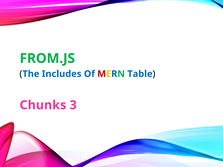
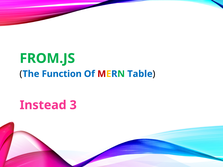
Includes: Includes -> Function (62, 74)
Chunks: Chunks -> Instead (43, 105)
